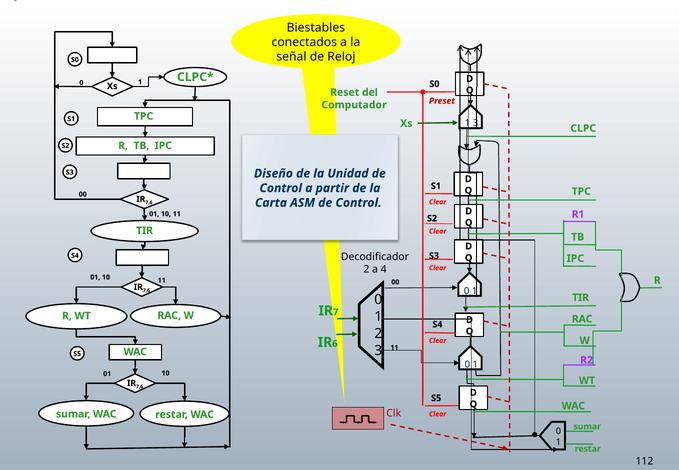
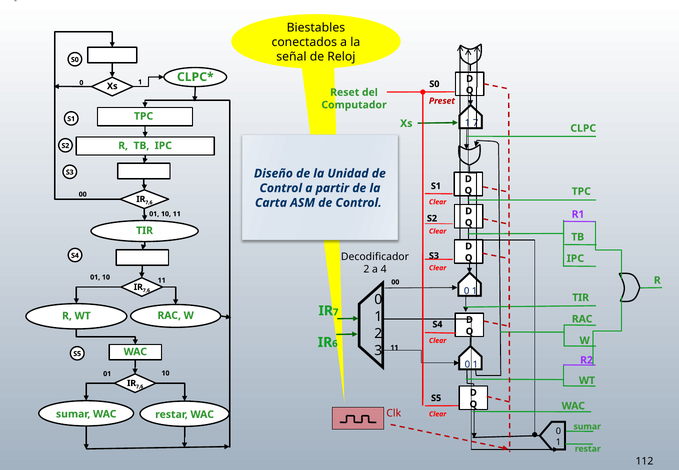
1 3: 3 -> 7 (476, 123)
